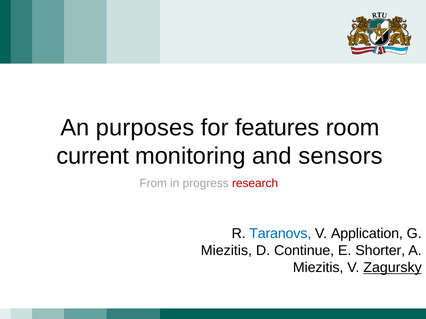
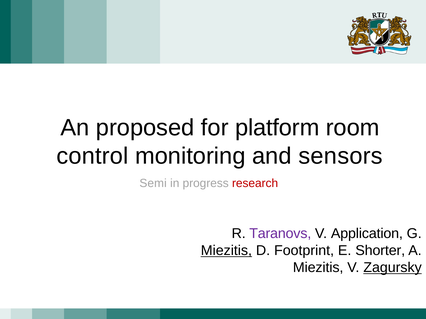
purposes: purposes -> proposed (145, 128)
features: features -> platform (277, 128)
current: current -> control (93, 156)
From: From -> Semi (153, 183)
Taranovs colour: blue -> purple (280, 234)
Miezitis underline: none -> present (226, 251)
Continue: Continue -> Footprint (304, 251)
